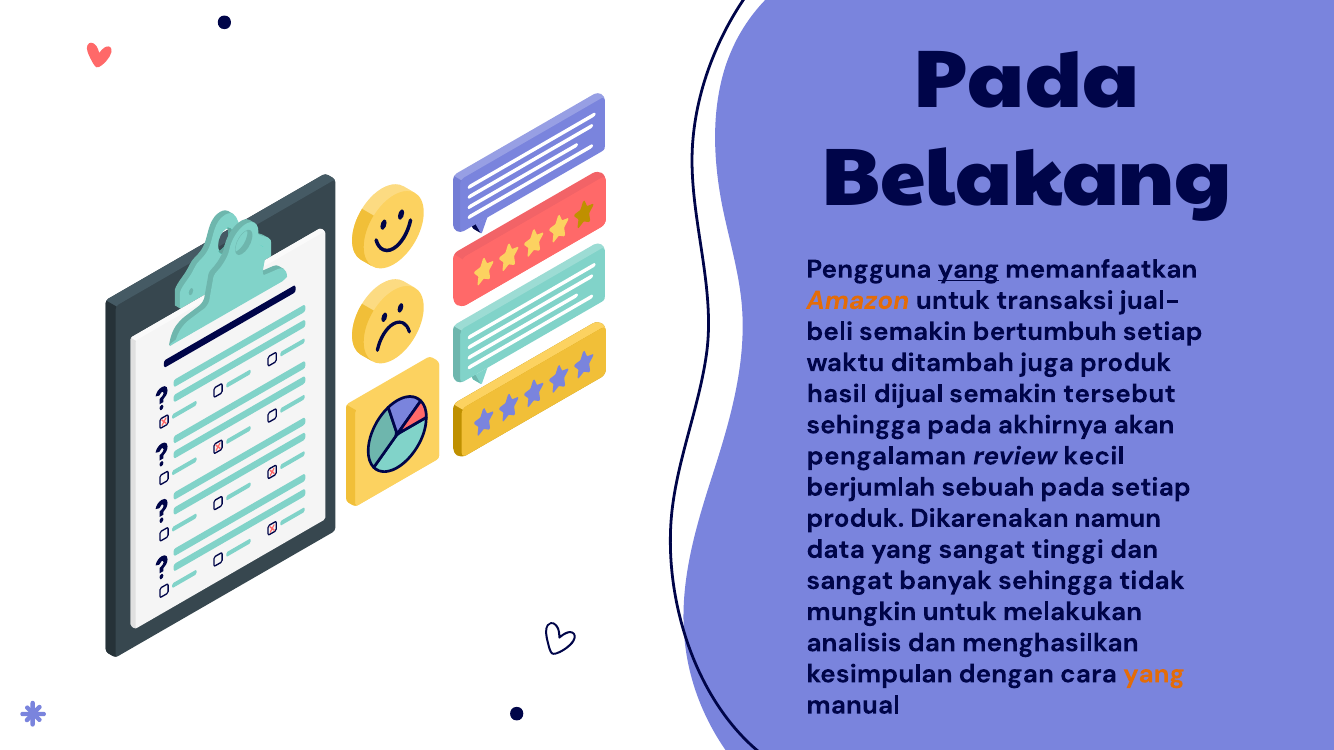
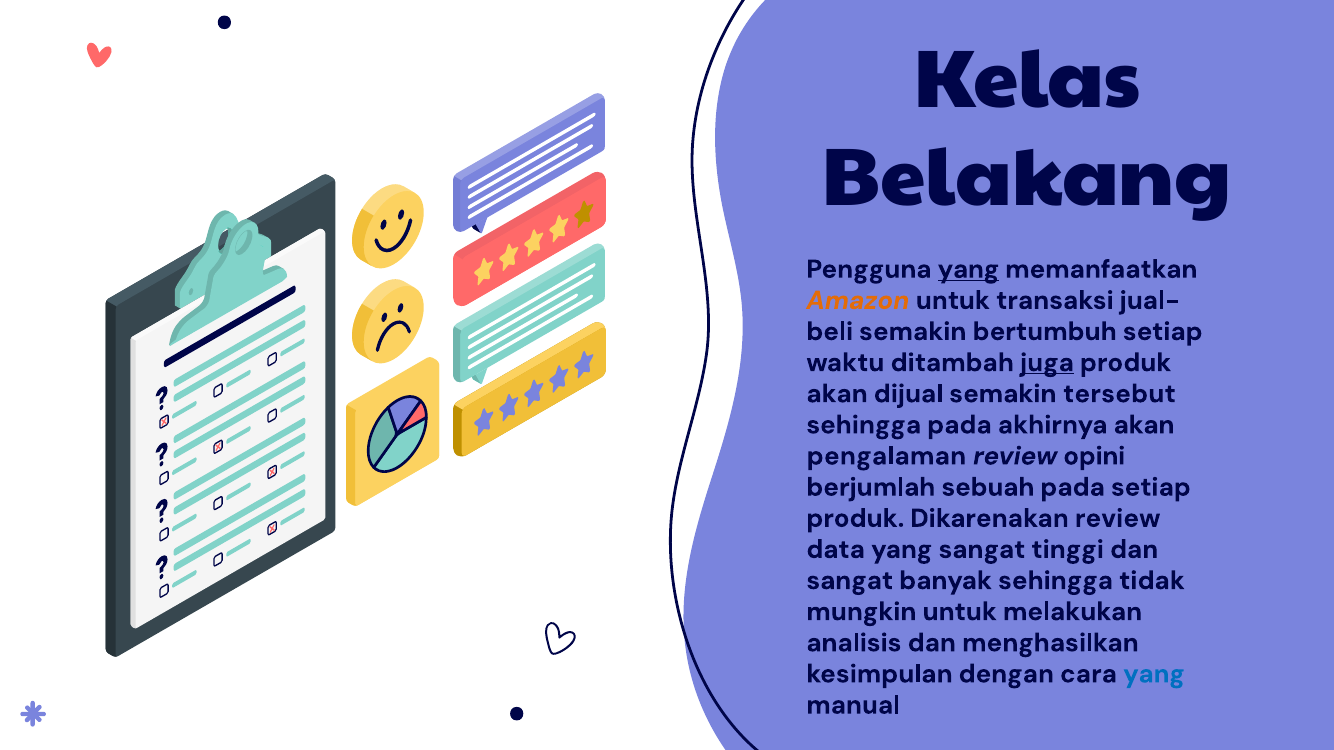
Pada: Pada -> Kelas (1028, 81)
juga underline: none -> present (1047, 363)
hasil: hasil -> akan (837, 394)
kecil: kecil -> opini (1094, 456)
Dikarenakan namun: namun -> review (1118, 518)
yang colour: orange -> blue (1154, 674)
